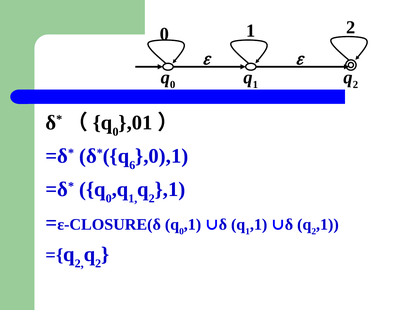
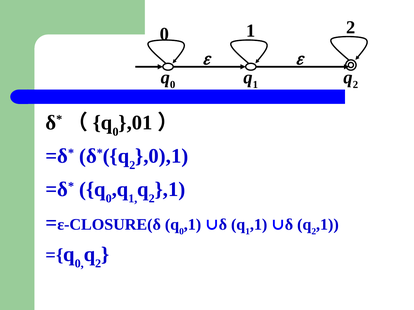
6: 6 -> 2 (132, 165)
2: 2 -> 0 (79, 264)
